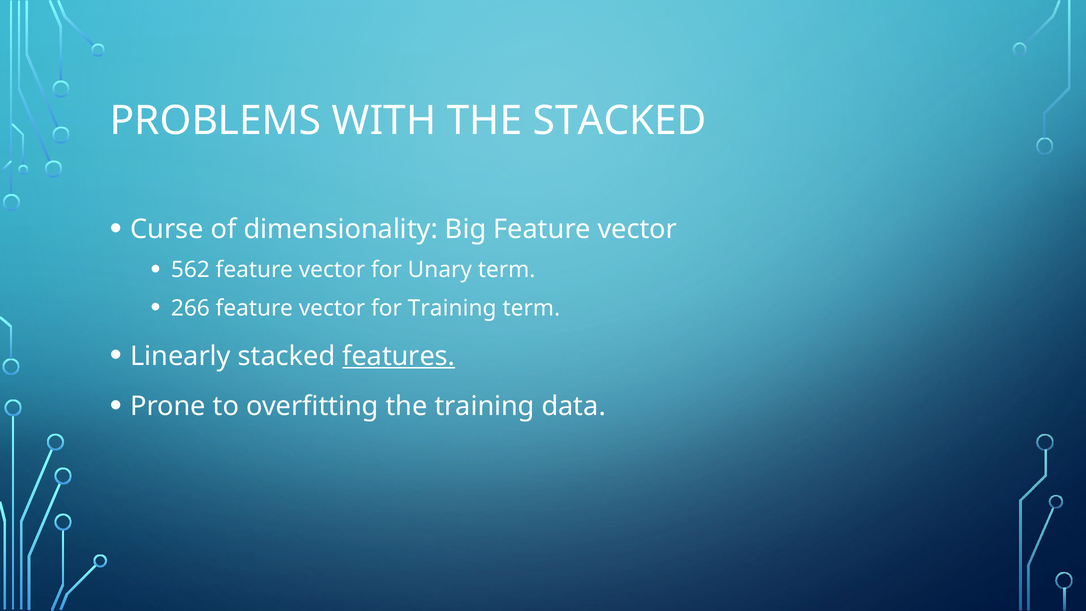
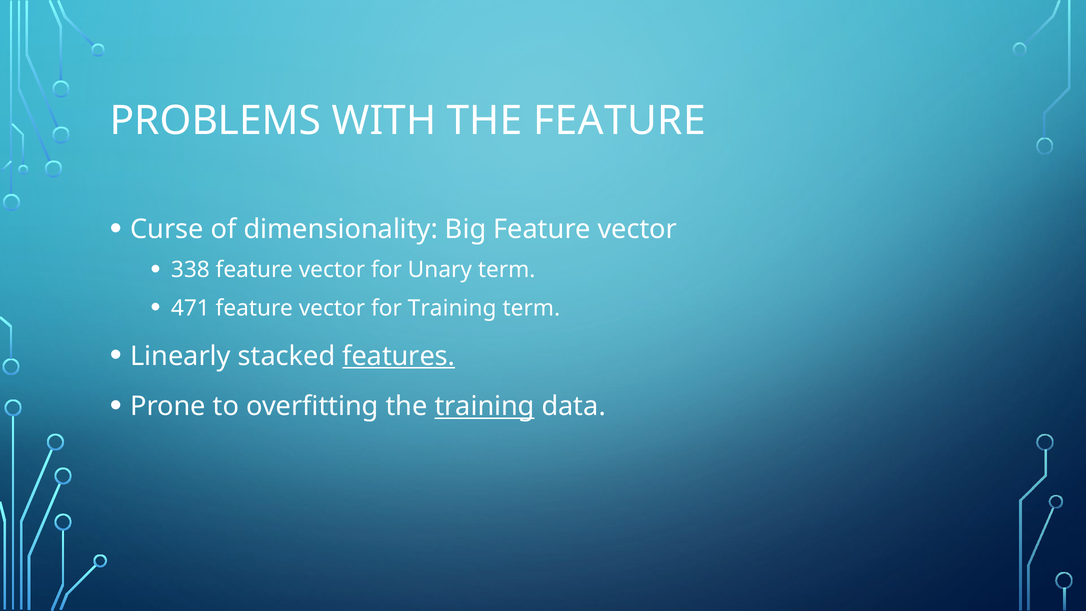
THE STACKED: STACKED -> FEATURE (619, 121)
562: 562 -> 338 (190, 270)
266: 266 -> 471 (190, 308)
training underline: none -> present (485, 406)
